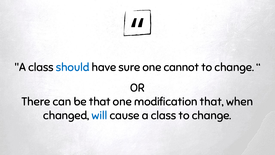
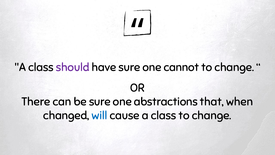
should colour: blue -> purple (73, 67)
be that: that -> sure (100, 102)
modification: modification -> abstractions (166, 102)
